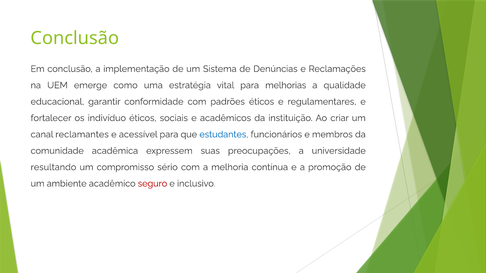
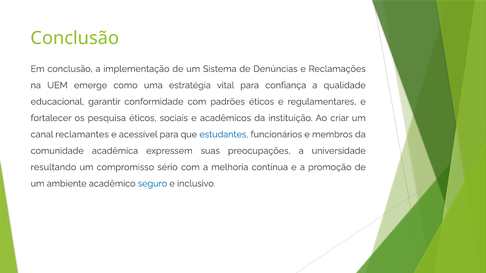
melhorias: melhorias -> confiança (286, 85)
indivíduo: indivíduo -> pesquisa (107, 118)
seguro colour: red -> blue (152, 184)
